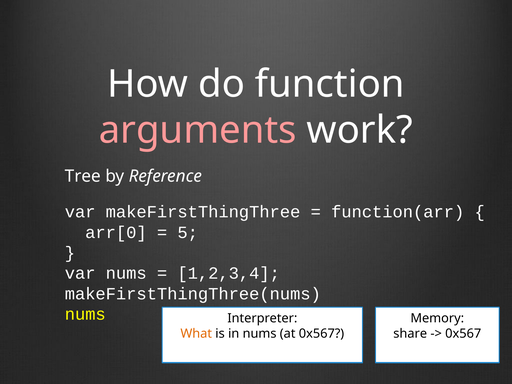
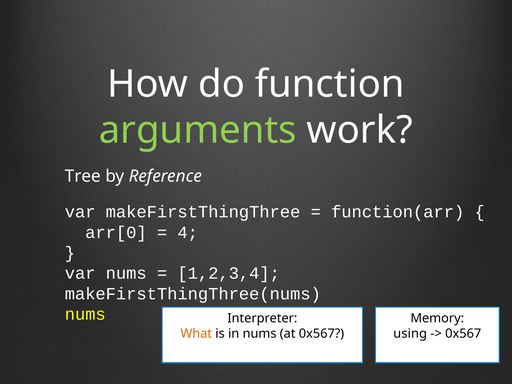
arguments colour: pink -> light green (198, 130)
5: 5 -> 4 (188, 232)
share: share -> using (410, 334)
